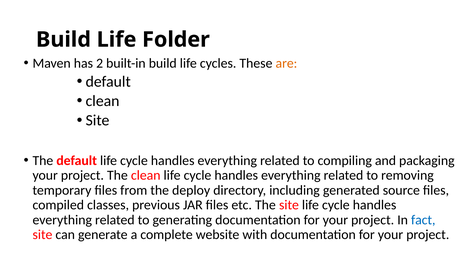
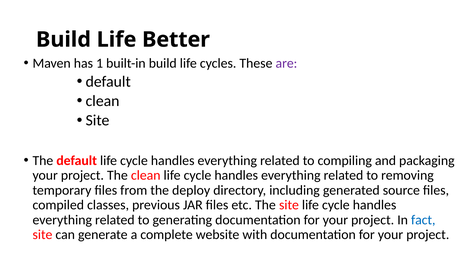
Folder: Folder -> Better (176, 40)
2: 2 -> 1 (100, 63)
are colour: orange -> purple (286, 63)
